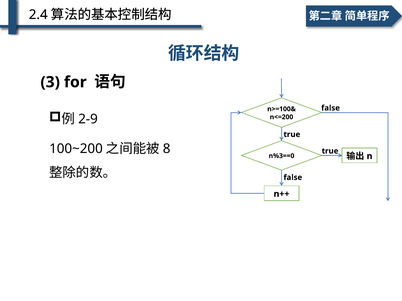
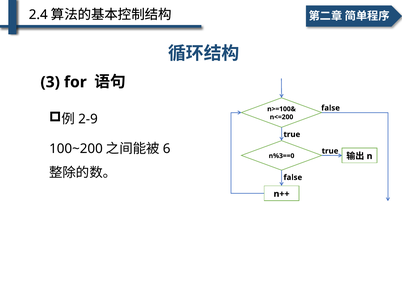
8: 8 -> 6 (167, 149)
